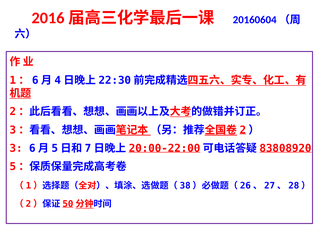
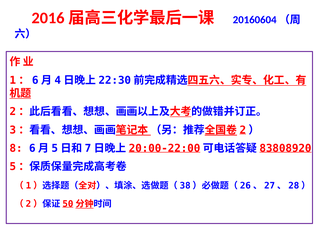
3: 3 -> 8 (16, 148)
